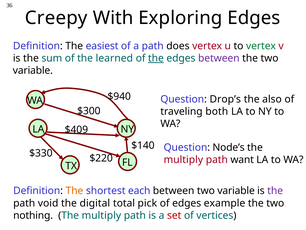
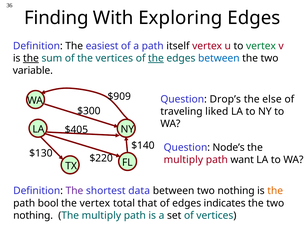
Creepy: Creepy -> Finding (56, 18)
does: does -> itself (178, 46)
the underline: none -> present (31, 58)
the learned: learned -> vertices (114, 58)
between colour: purple -> blue (219, 58)
$940: $940 -> $909 (119, 96)
also: also -> else (272, 99)
both: both -> liked (217, 111)
$409: $409 -> $405 (76, 130)
$330: $330 -> $130 (41, 153)
The colour: orange -> purple (74, 190)
each: each -> data (139, 190)
between two variable: variable -> nothing (236, 190)
the colour: purple -> orange (275, 190)
void: void -> bool (48, 203)
the digital: digital -> vertex (95, 203)
pick: pick -> that (147, 203)
example: example -> indicates (225, 203)
set colour: red -> black (174, 215)
